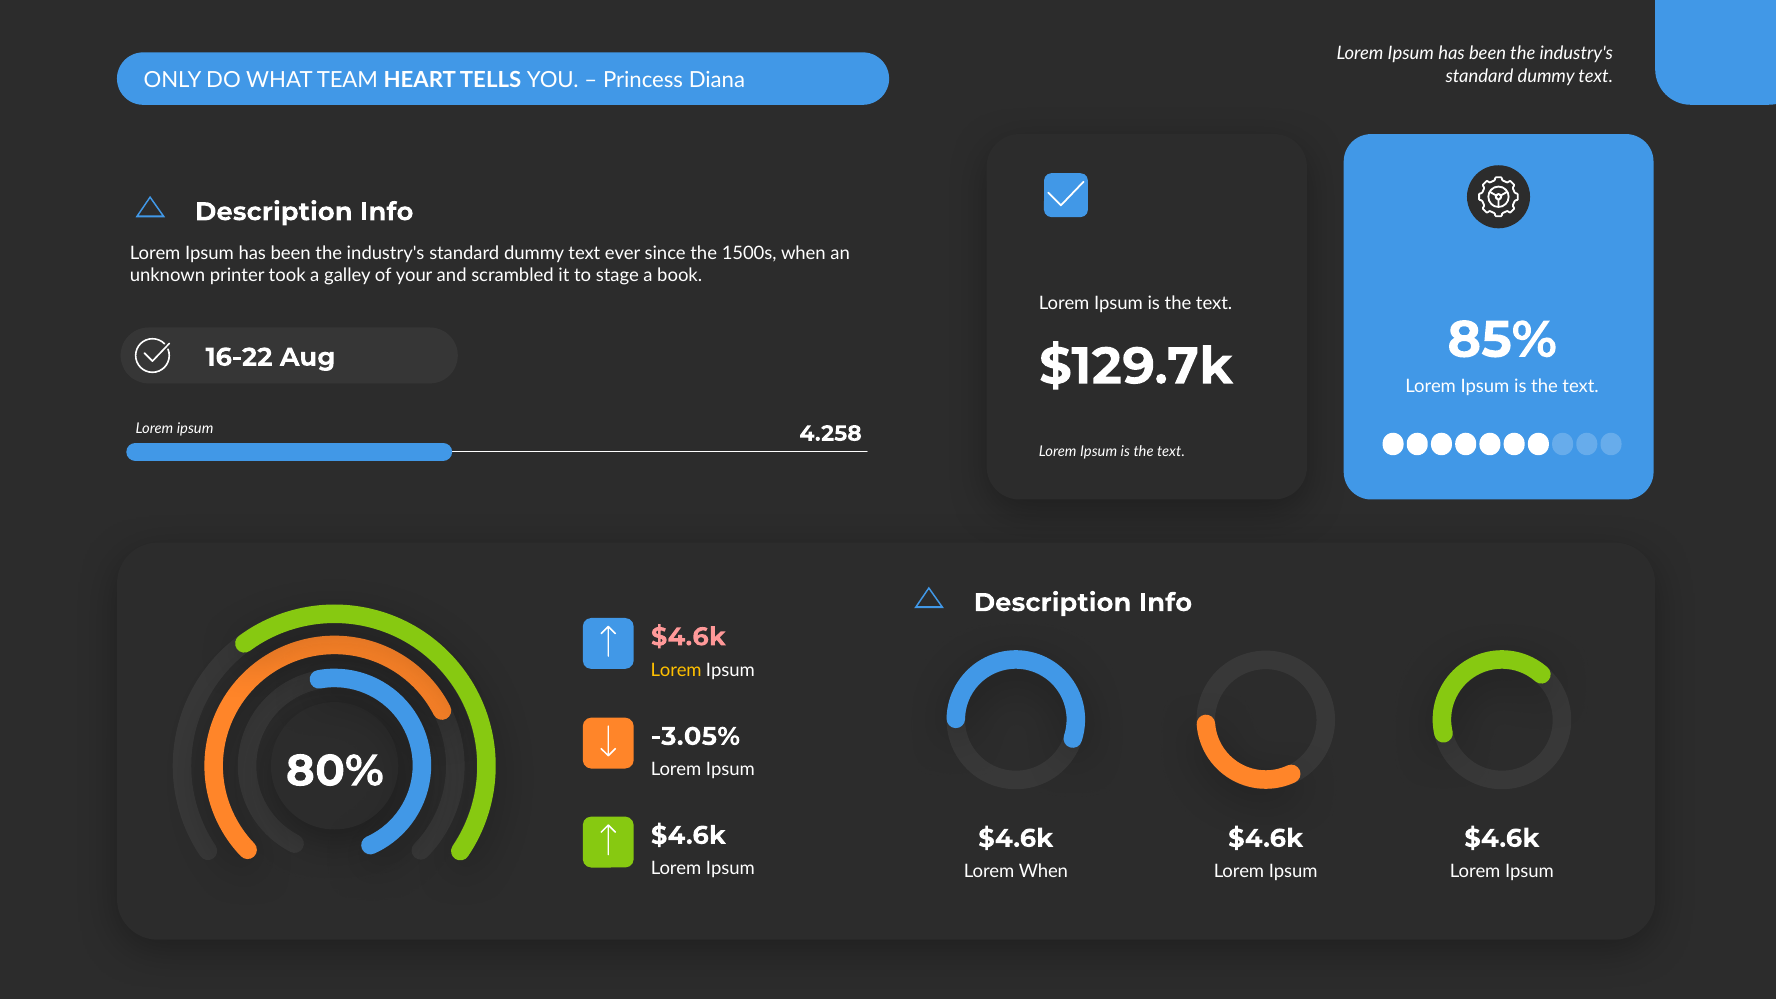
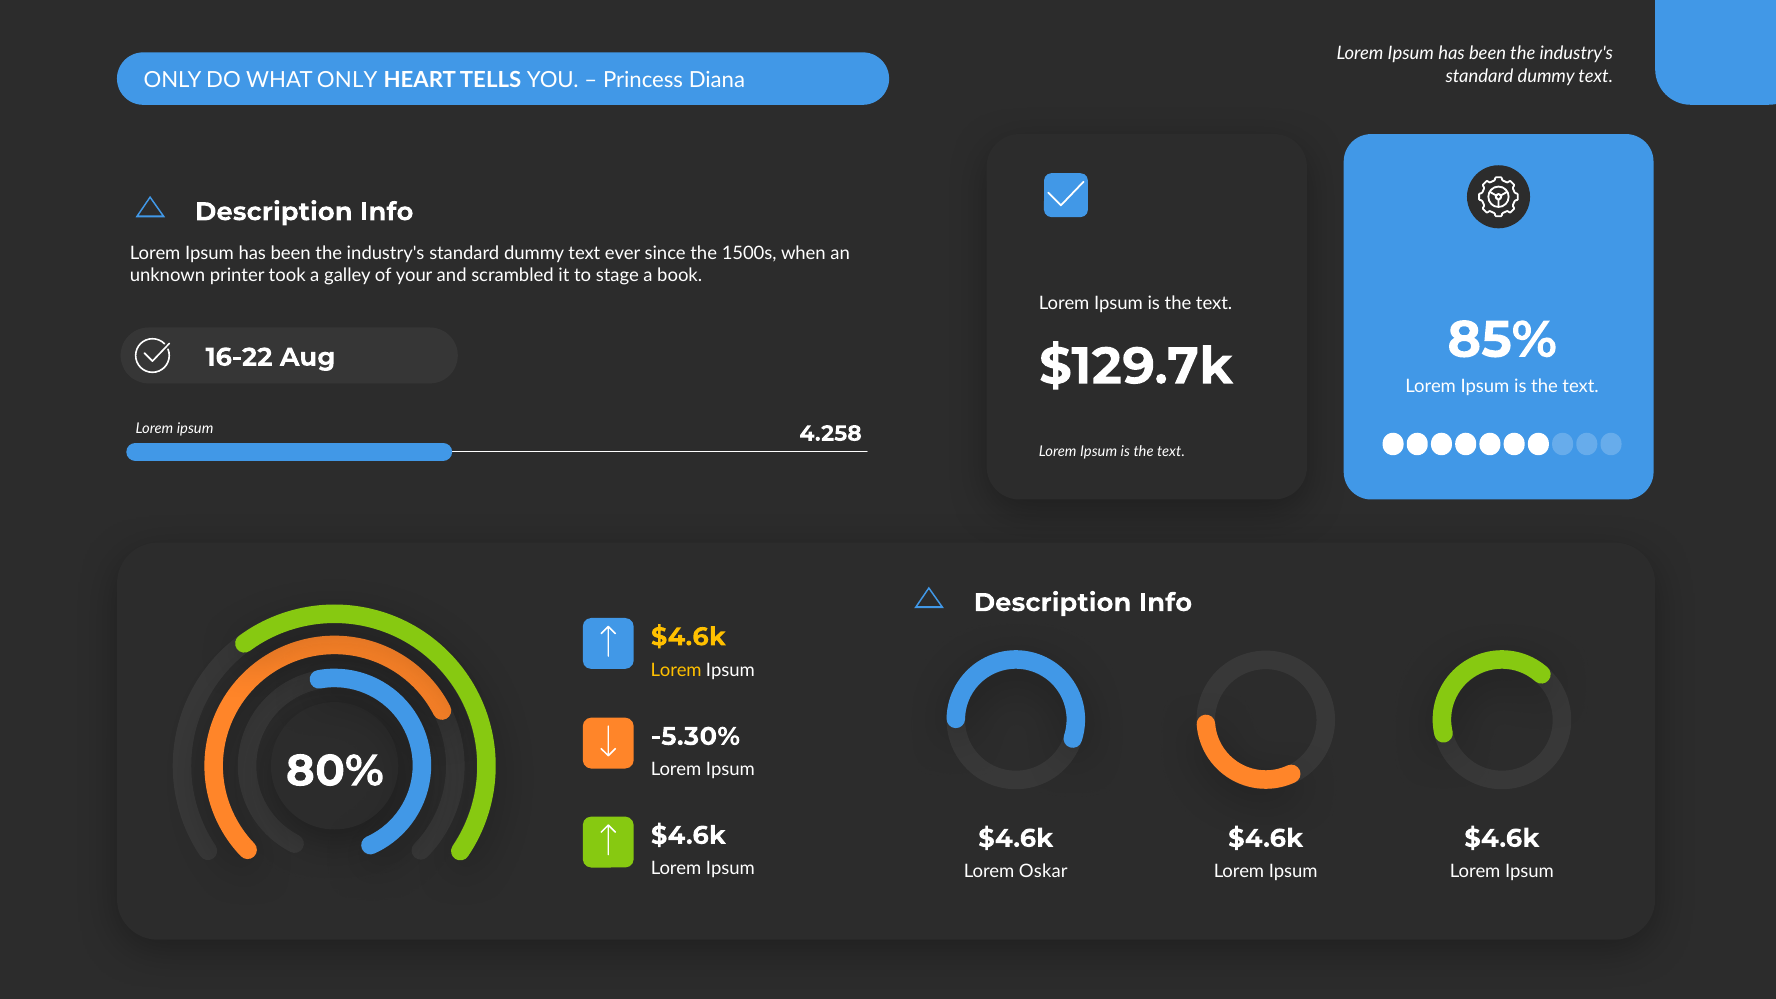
WHAT TEAM: TEAM -> ONLY (347, 80)
$4.6k colour: pink -> yellow (688, 637)
-3.05%: -3.05% -> -5.30% (695, 736)
Lorem When: When -> Oskar (1043, 872)
